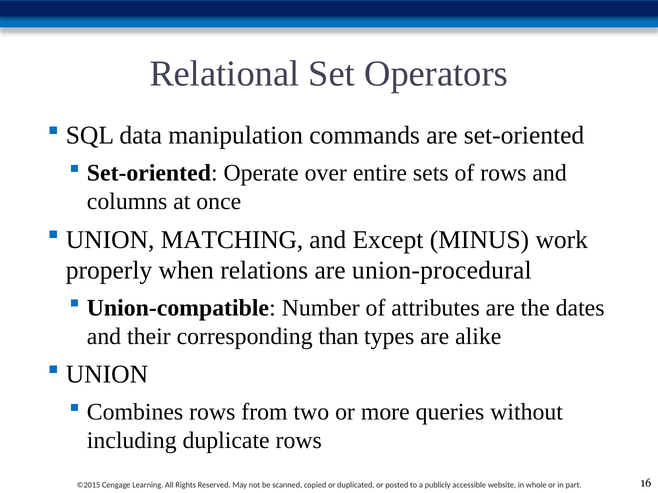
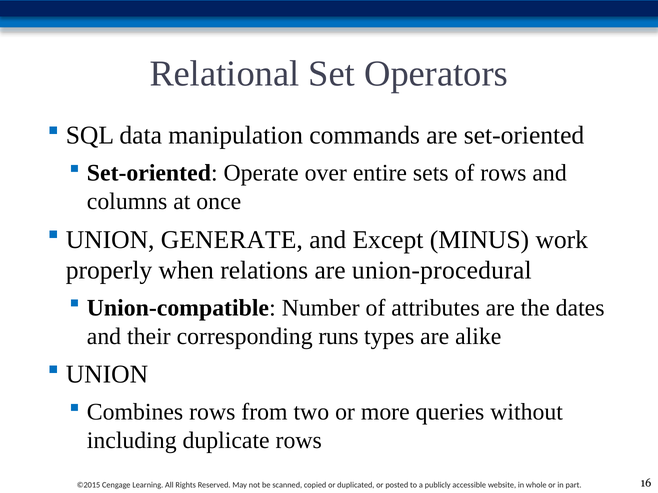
MATCHING: MATCHING -> GENERATE (232, 240)
than: than -> runs (339, 337)
